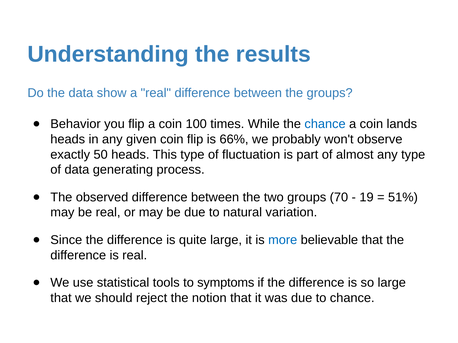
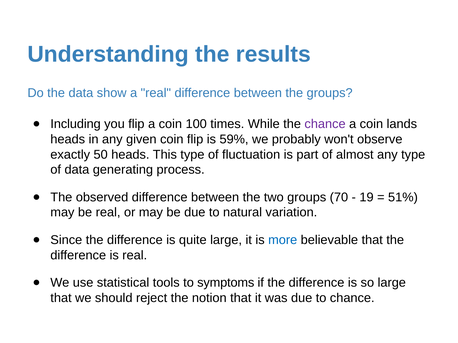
Behavior: Behavior -> Including (76, 124)
chance colour: blue -> purple (325, 124)
66%: 66% -> 59% (234, 139)
